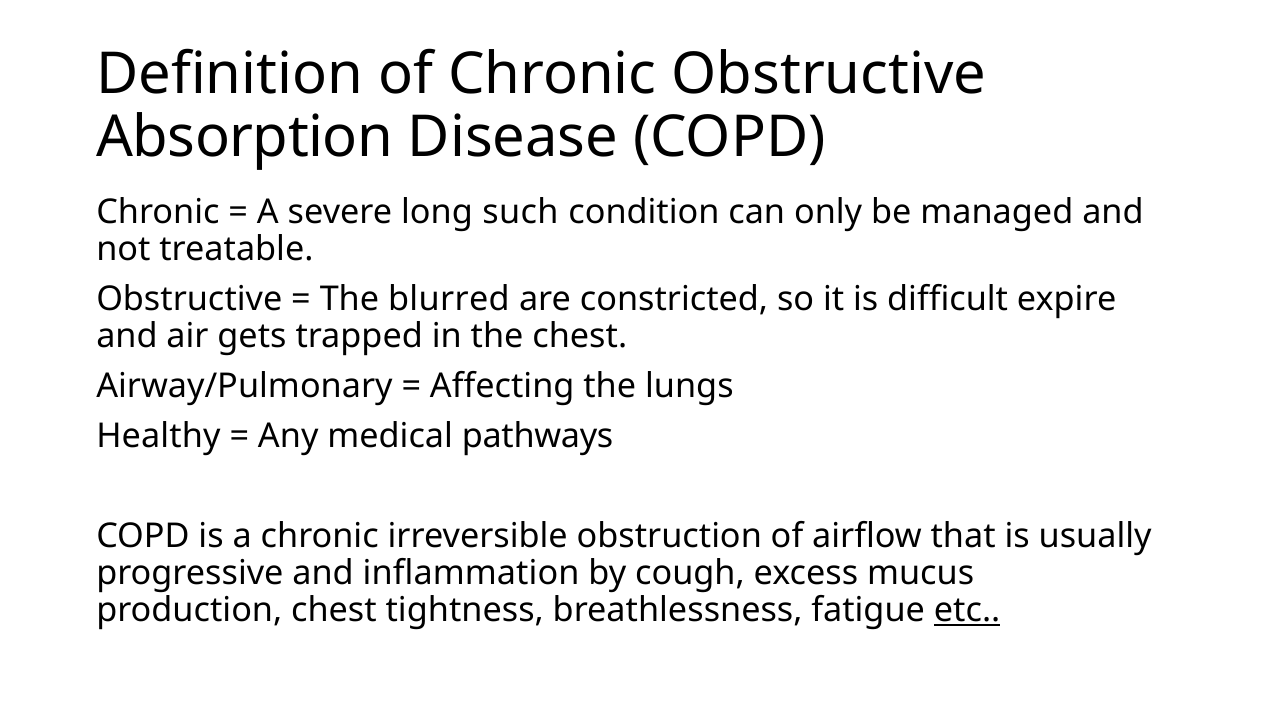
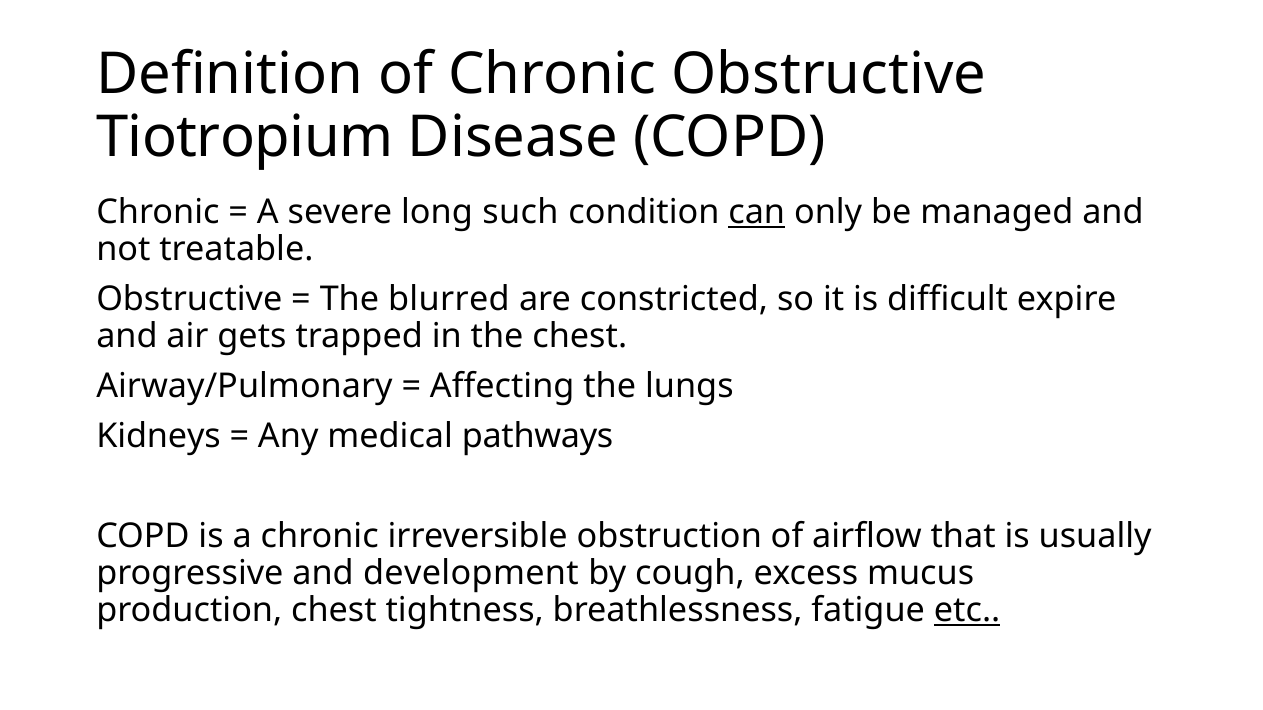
Absorption: Absorption -> Tiotropium (245, 137)
can underline: none -> present (757, 212)
Healthy: Healthy -> Kidneys (159, 436)
inflammation: inflammation -> development (471, 573)
